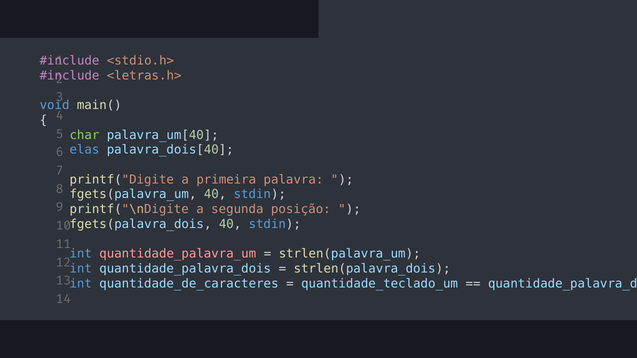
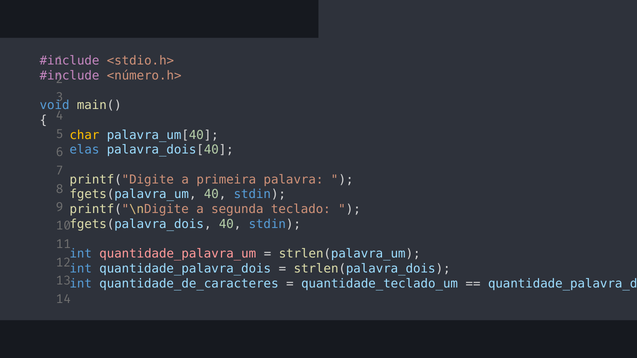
<letras.h>: <letras.h> -> <número.h> (144, 76)
char colour: light green -> yellow (84, 135)
posição: posição -> teclado (301, 209)
